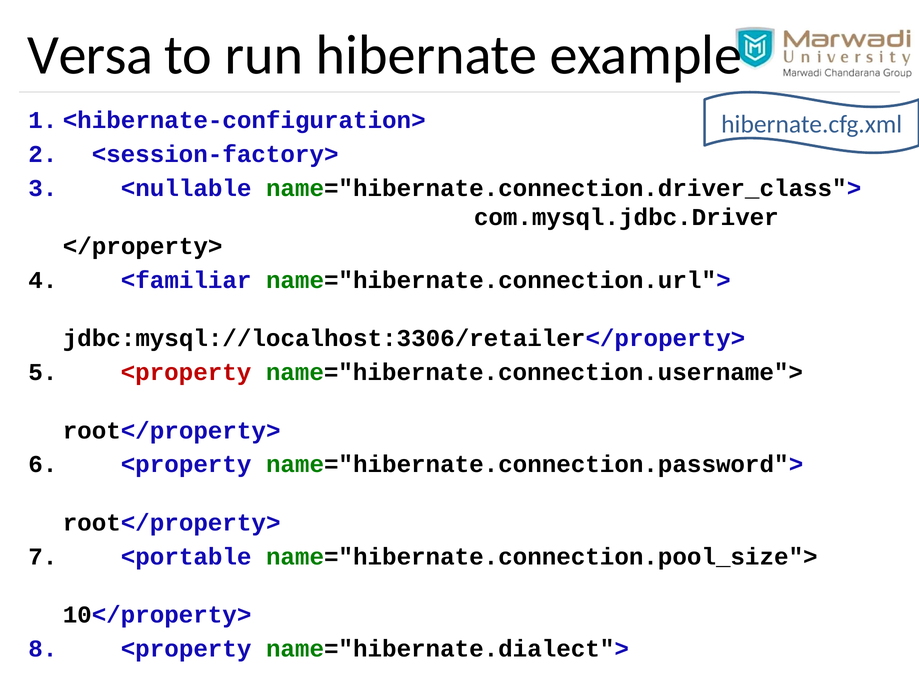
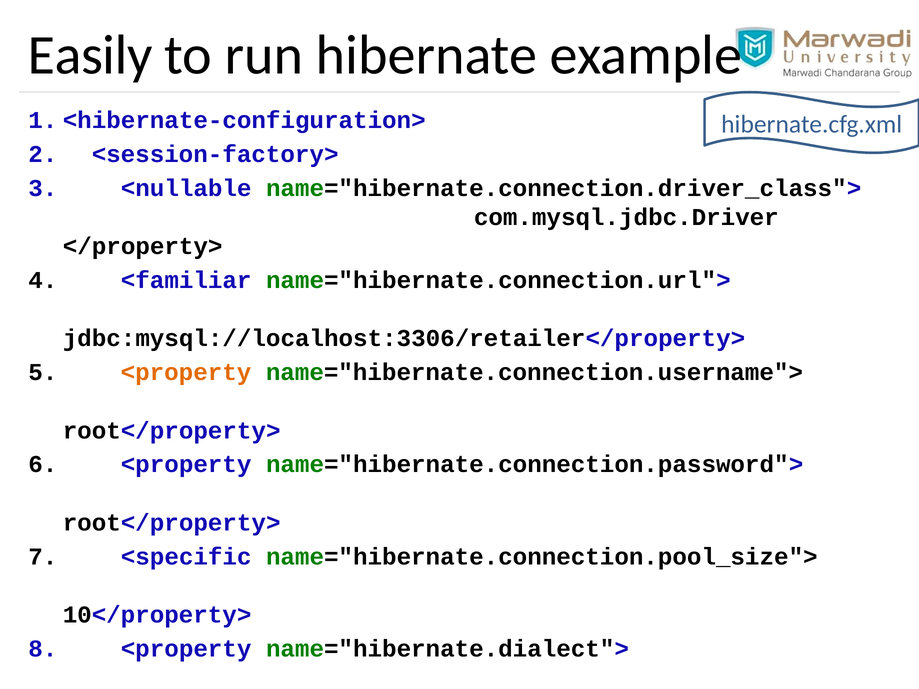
Versa: Versa -> Easily (90, 55)
<property colour: red -> orange (186, 373)
<portable: <portable -> <specific (186, 557)
